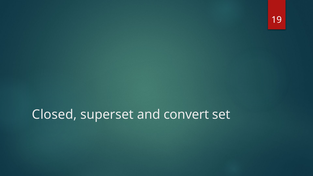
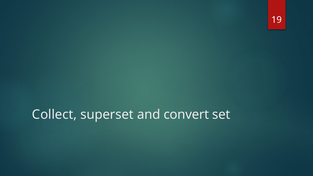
Closed: Closed -> Collect (54, 115)
